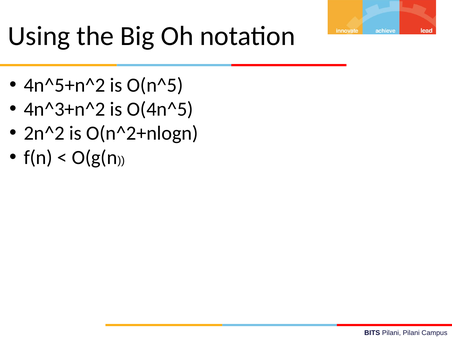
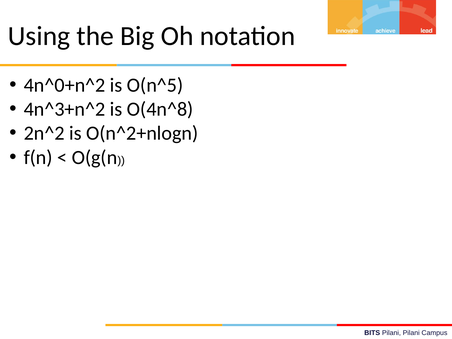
4n^5+n^2: 4n^5+n^2 -> 4n^0+n^2 (65, 85)
O(4n^5: O(4n^5 -> O(4n^8 (160, 109)
